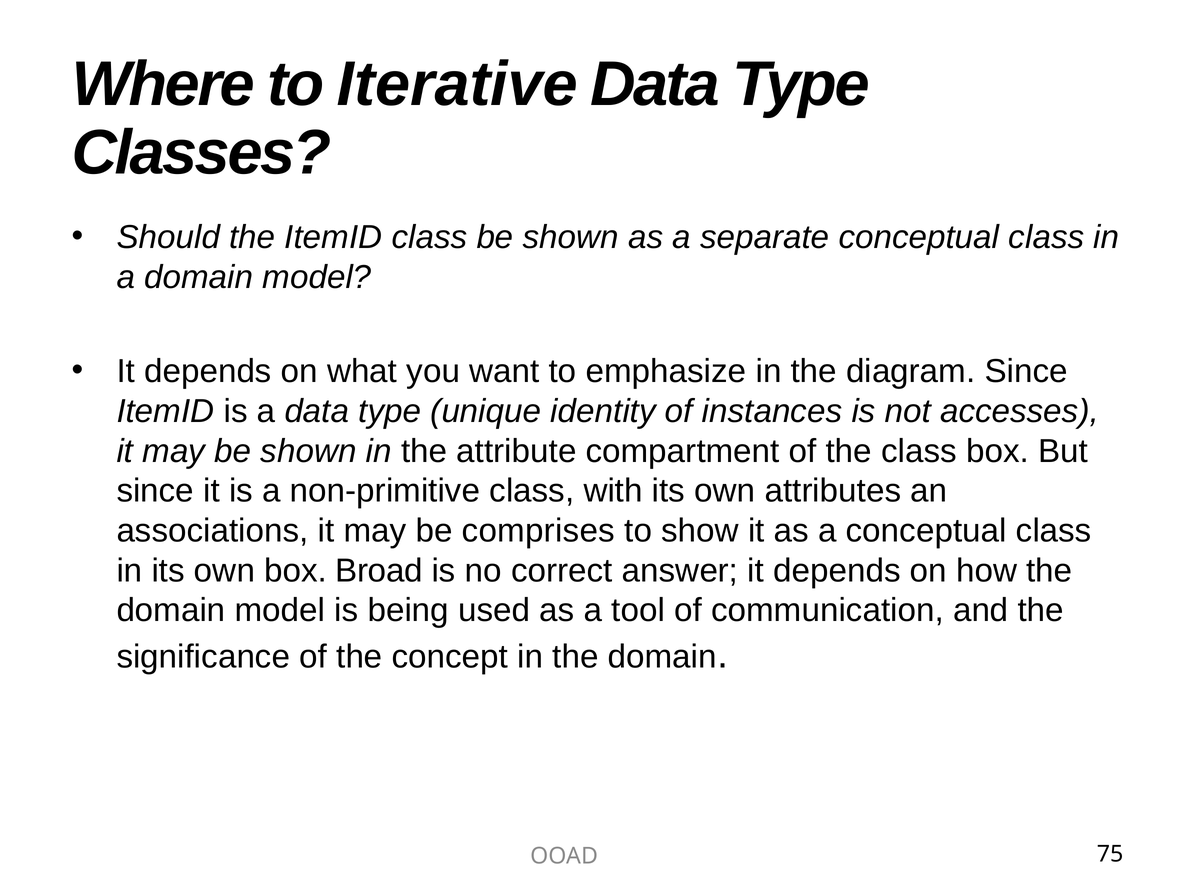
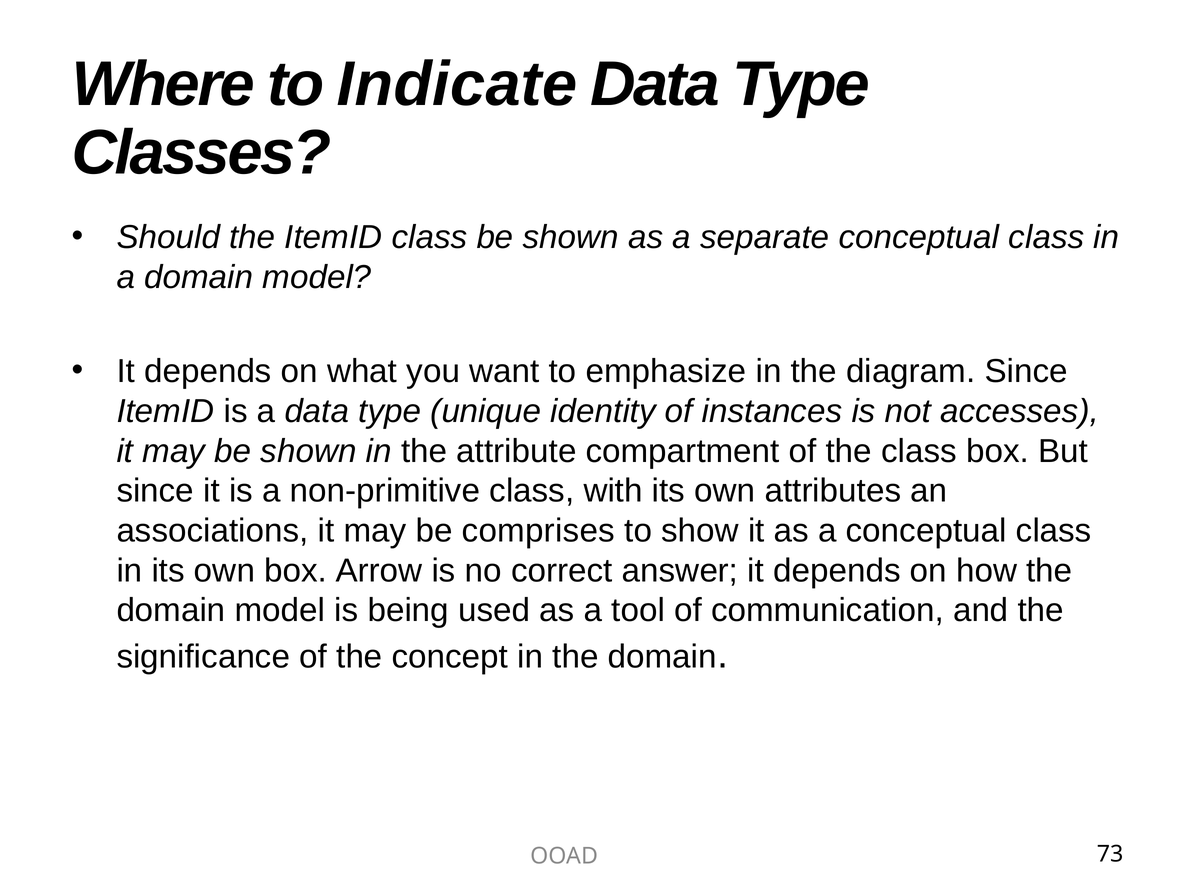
Iterative: Iterative -> Indicate (457, 85)
Broad: Broad -> Arrow (379, 571)
75: 75 -> 73 (1110, 854)
